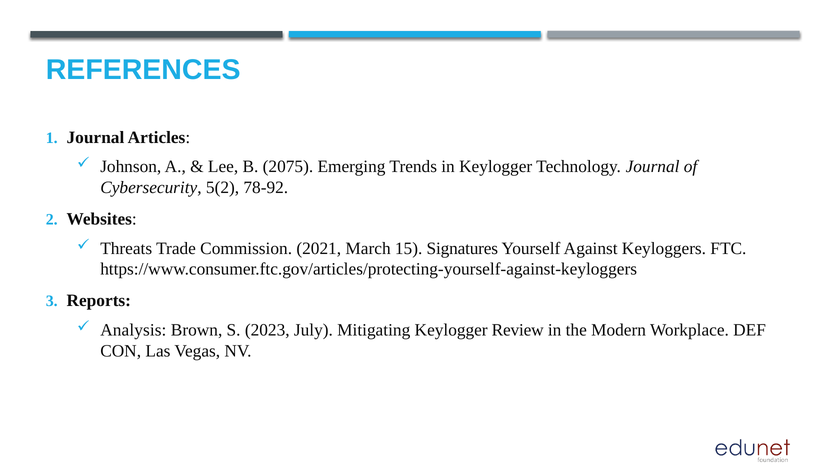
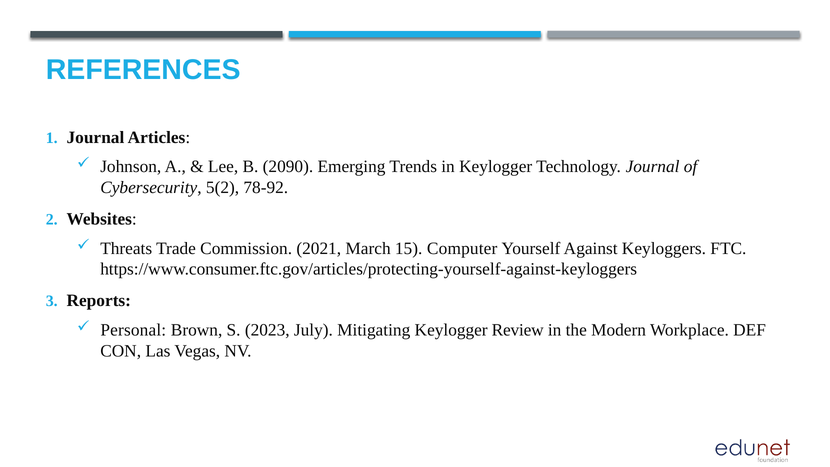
2075: 2075 -> 2090 (288, 167)
Signatures: Signatures -> Computer (462, 248)
Analysis: Analysis -> Personal (133, 330)
